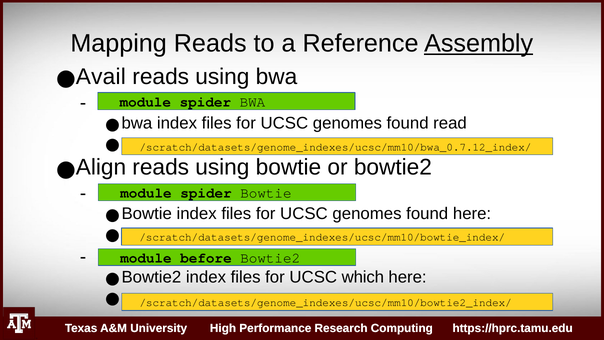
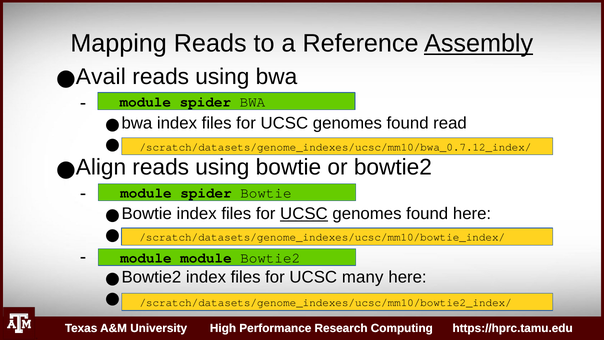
UCSC underline: none -> present (304, 214)
module before: before -> module (206, 258)
which: which -> many (363, 277)
